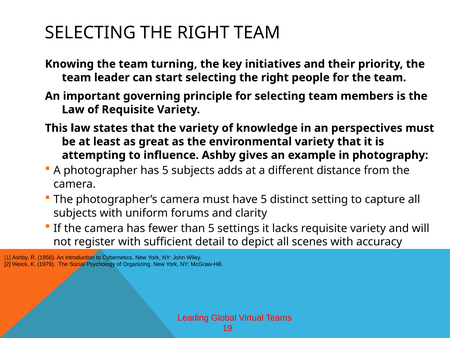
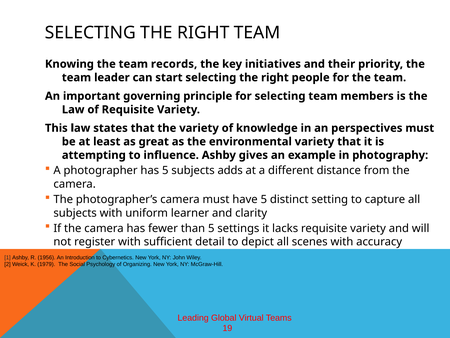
turning: turning -> records (174, 64)
forums: forums -> learner (190, 213)
